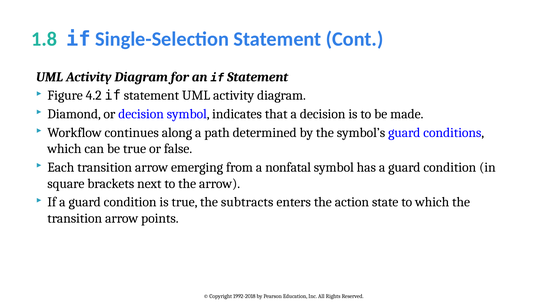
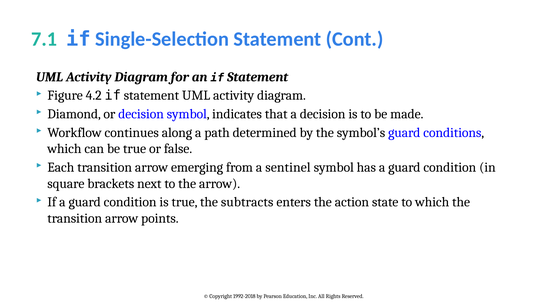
1.8: 1.8 -> 7.1 (44, 39)
nonfatal: nonfatal -> sentinel (288, 167)
